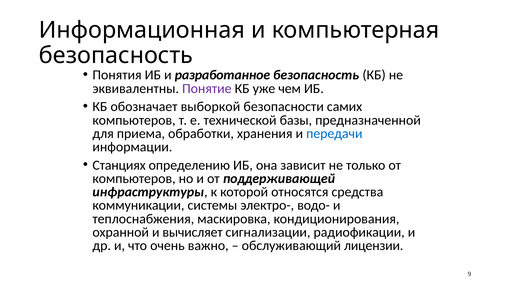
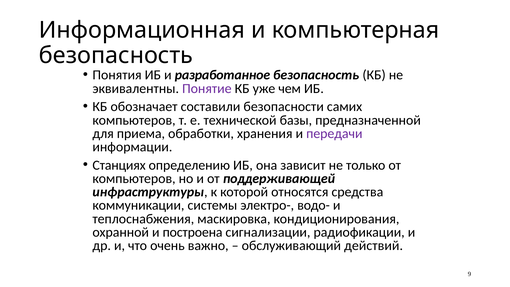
выборкой: выборкой -> составили (211, 107)
передачи colour: blue -> purple (334, 133)
вычисляет: вычисляет -> построена (193, 232)
лицензии: лицензии -> действий (374, 246)
